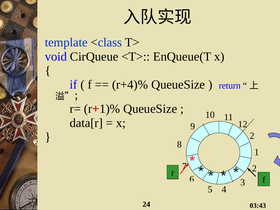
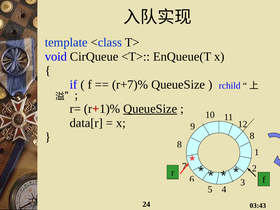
r+4)%: r+4)% -> r+7)% (130, 85)
return: return -> rchild (230, 86)
QueueSize underline: none -> present (150, 109)
2: 2 -> 8 (252, 136)
